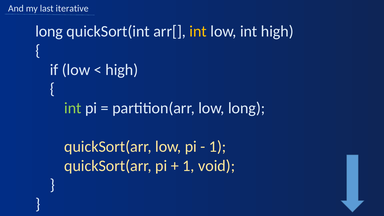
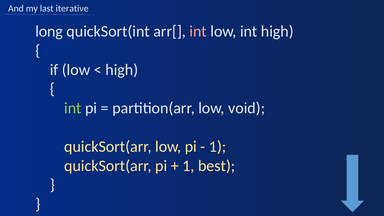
int colour: yellow -> pink (198, 31)
low long: long -> void (247, 108)
void: void -> best (217, 166)
